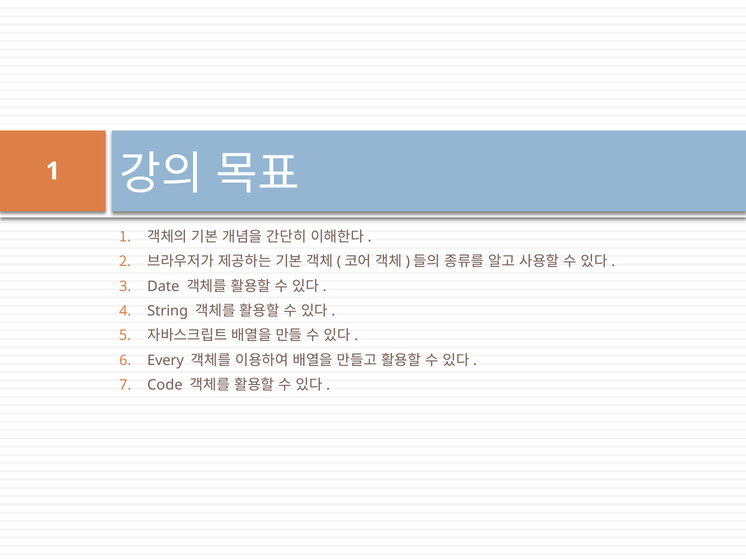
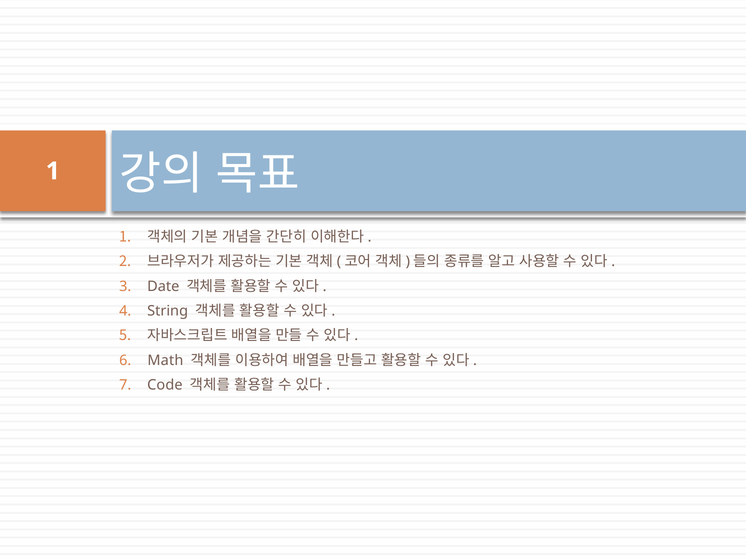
Every: Every -> Math (165, 361)
